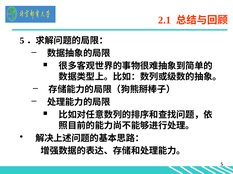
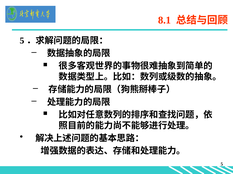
2.1: 2.1 -> 8.1 (165, 20)
